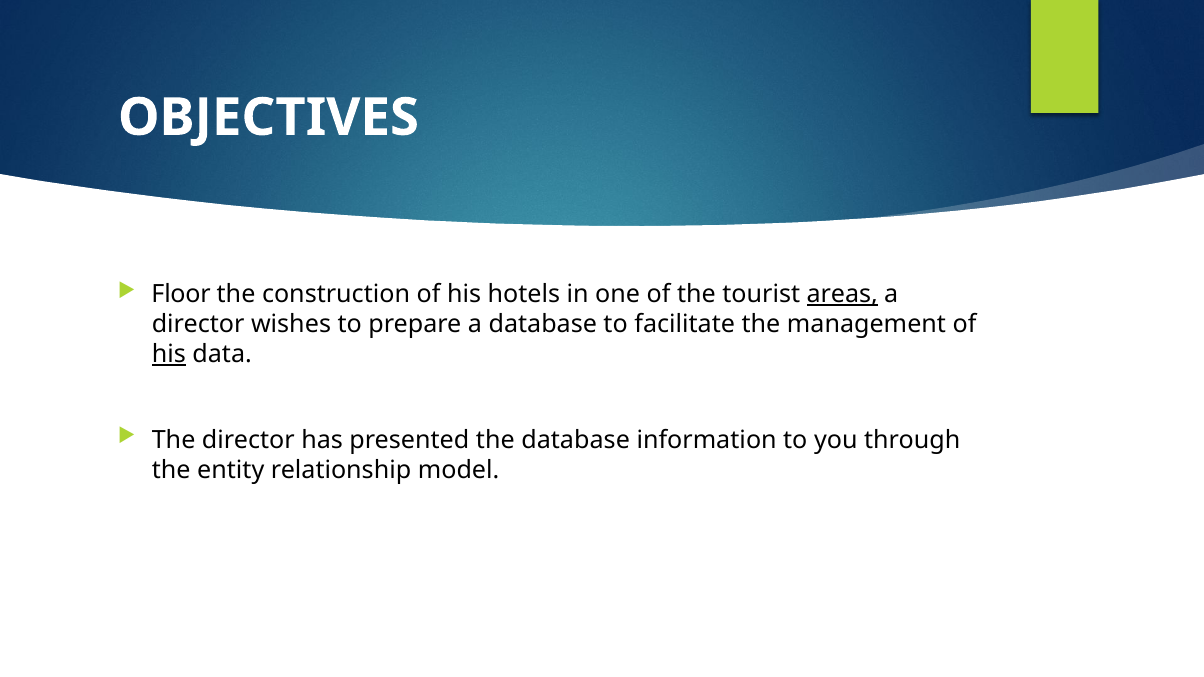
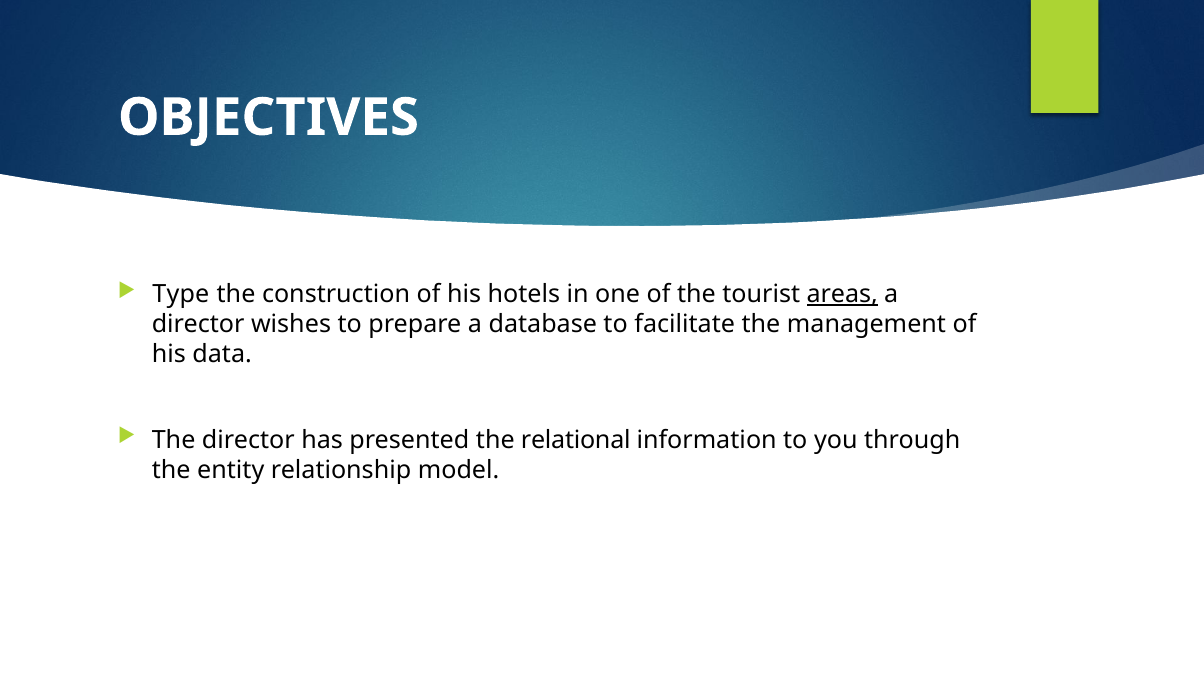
Floor: Floor -> Type (181, 294)
his underline: present -> none (169, 355)
the database: database -> relational (576, 440)
